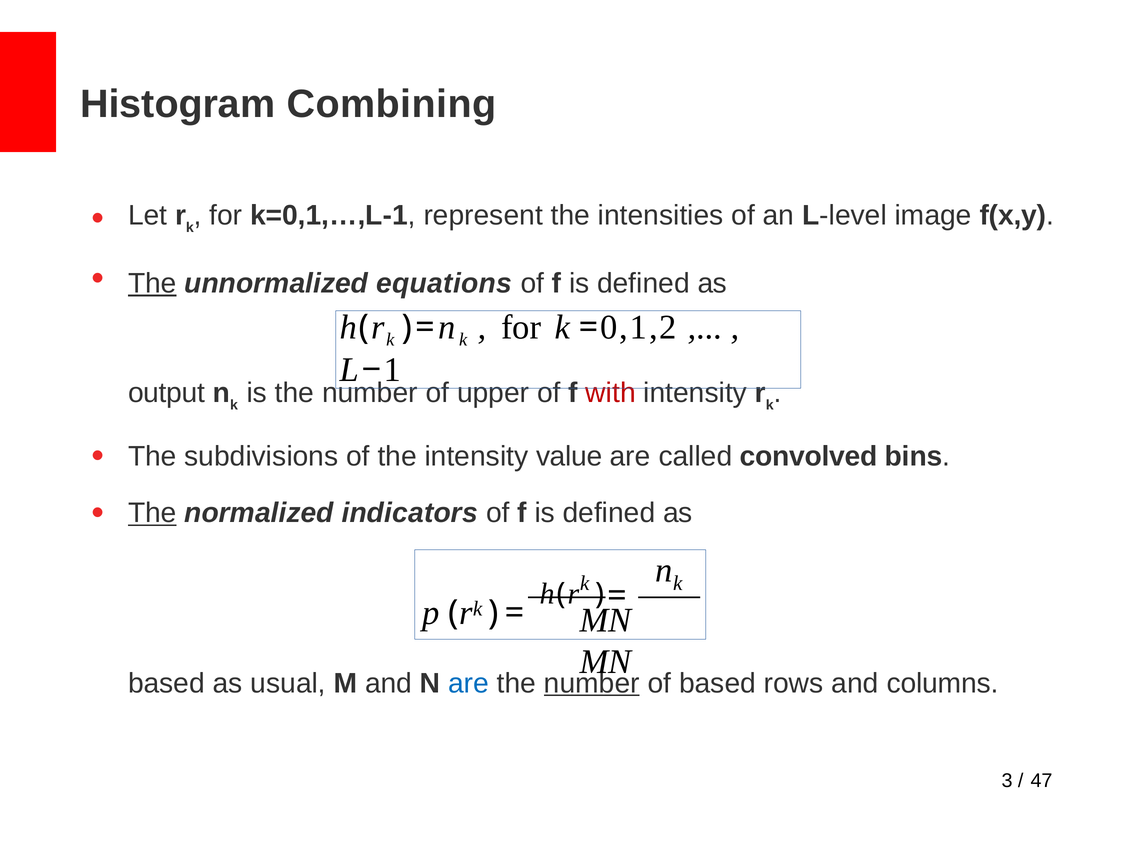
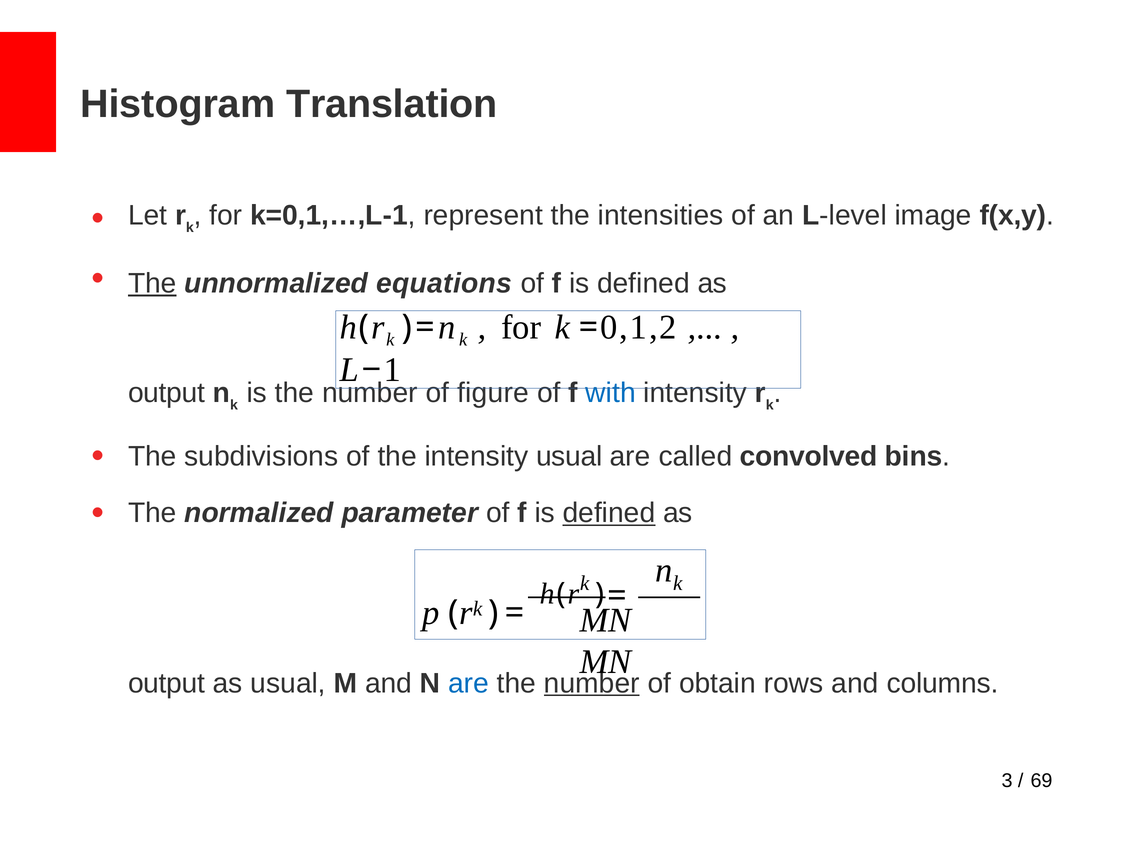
Combining: Combining -> Translation (392, 104)
upper: upper -> figure (493, 393)
with colour: red -> blue (611, 393)
intensity value: value -> usual (569, 456)
The underline: present -> none (152, 513)
indicators: indicators -> parameter (410, 513)
defined underline: none -> present (609, 513)
based: based -> output (167, 683)
of based: based -> obtain (718, 683)
47: 47 -> 69 (1042, 780)
